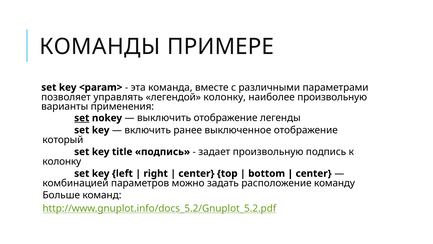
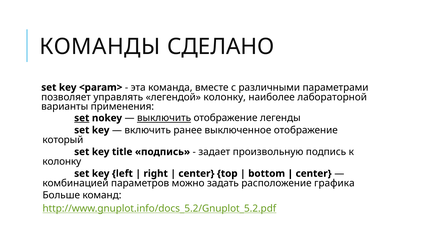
ПРИМЕРЕ: ПРИМЕРЕ -> СДЕЛАНО (221, 46)
наиболее произвольную: произвольную -> лабораторной (332, 97)
выключить underline: none -> present (164, 118)
команду: команду -> графика (334, 183)
